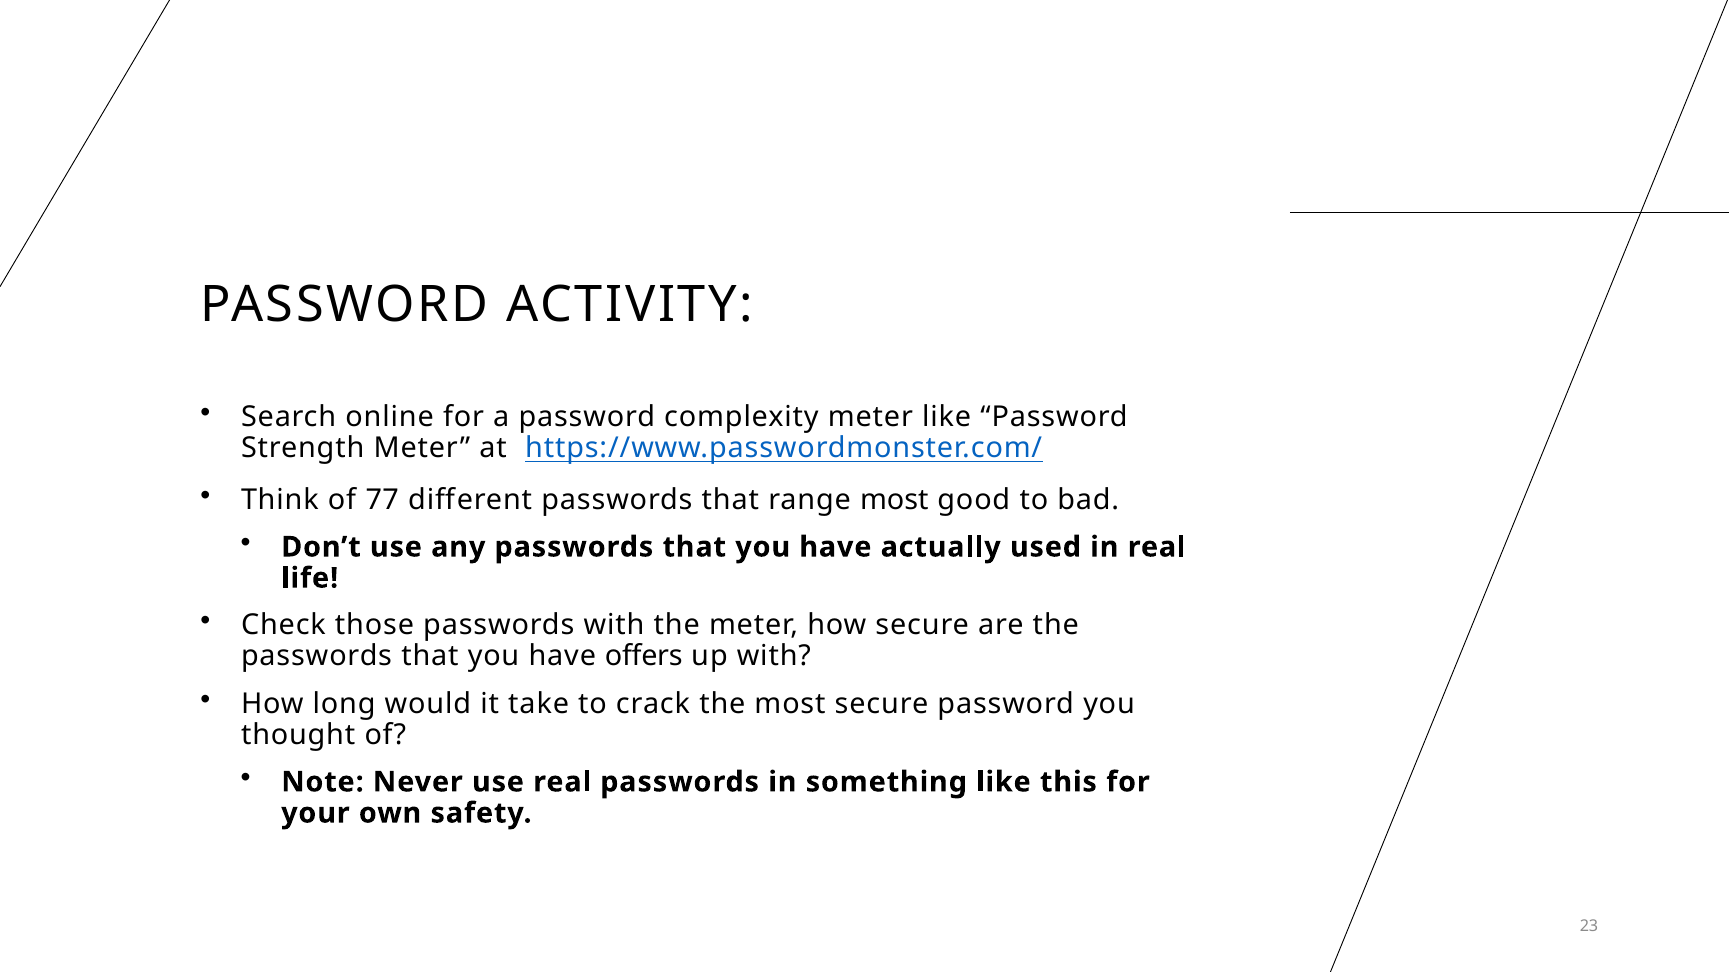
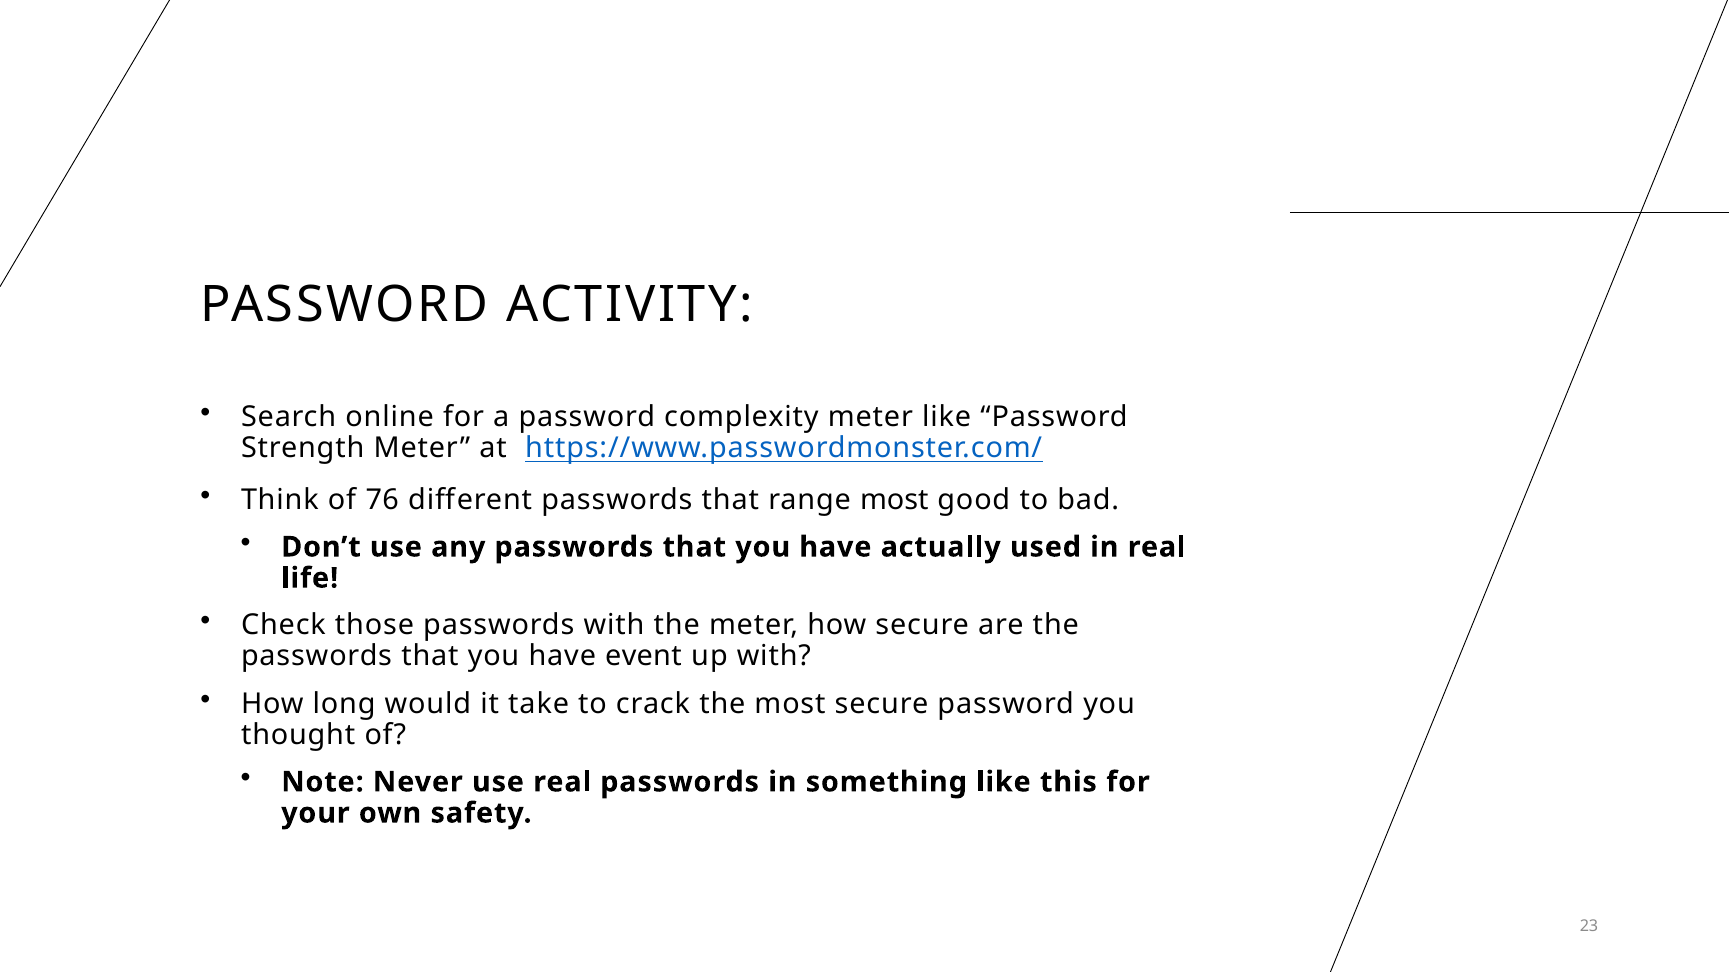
77: 77 -> 76 (382, 500)
offers: offers -> event (643, 657)
